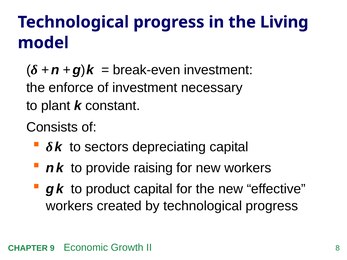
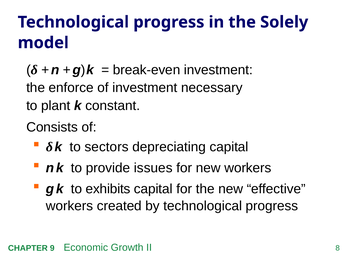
Living: Living -> Solely (284, 22)
raising: raising -> issues (153, 168)
product: product -> exhibits (108, 189)
